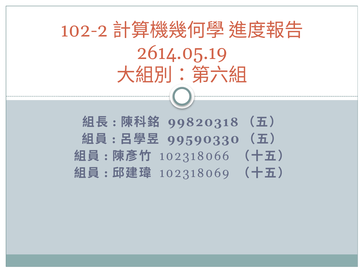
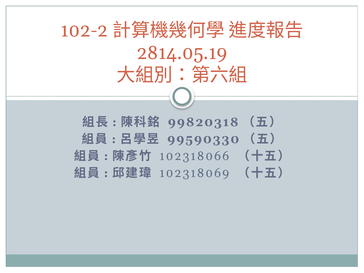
2614.05.19: 2614.05.19 -> 2814.05.19 (182, 53)
